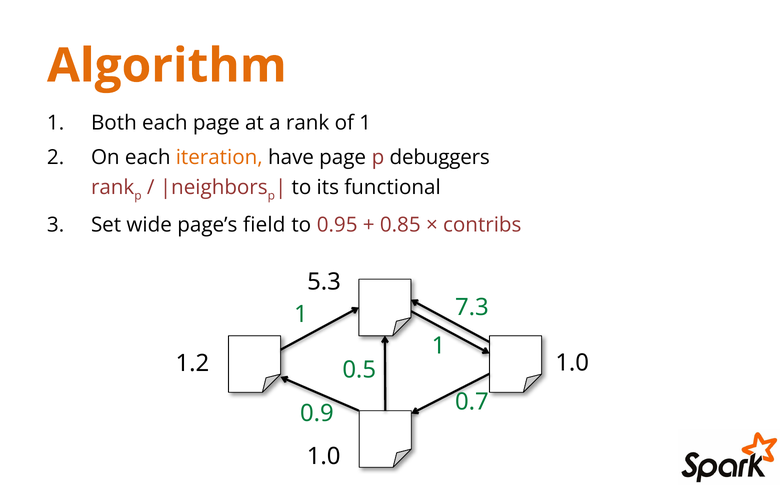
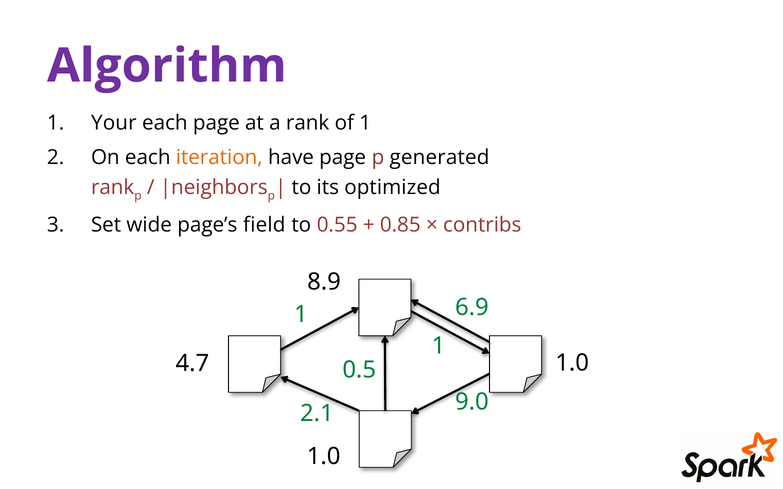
Algorithm colour: orange -> purple (167, 66)
Both: Both -> Your (114, 123)
debuggers: debuggers -> generated (440, 157)
functional: functional -> optimized (392, 188)
0.95: 0.95 -> 0.55 (337, 225)
5.3: 5.3 -> 8.9 (324, 282)
7.3: 7.3 -> 6.9 (472, 308)
1.2: 1.2 -> 4.7 (192, 363)
0.7: 0.7 -> 9.0 (472, 402)
0.9: 0.9 -> 2.1 (317, 414)
